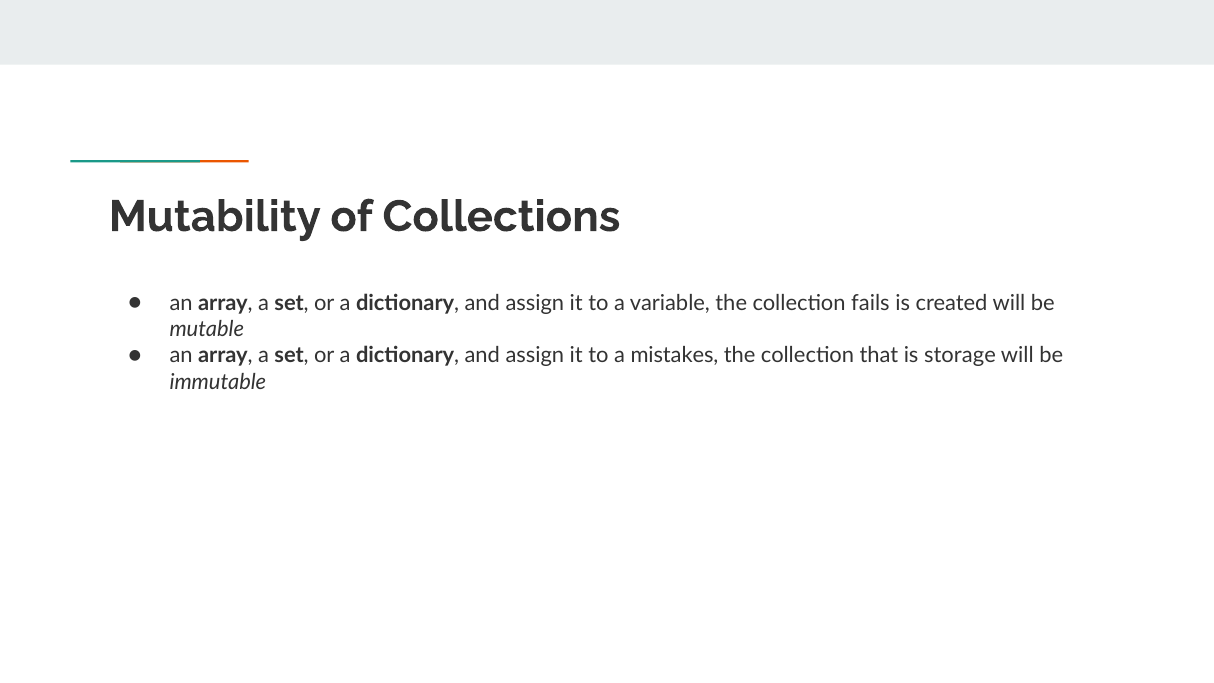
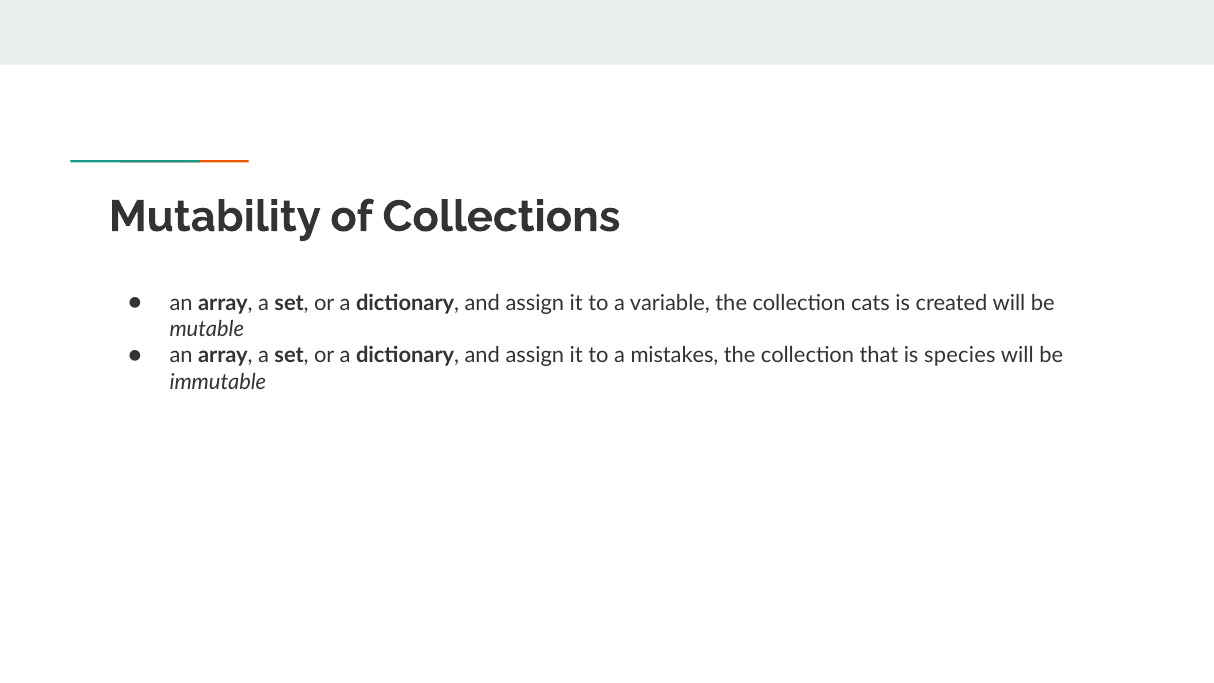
fails: fails -> cats (870, 303)
storage: storage -> species (960, 356)
